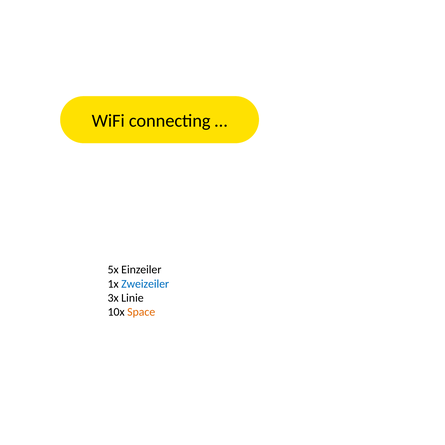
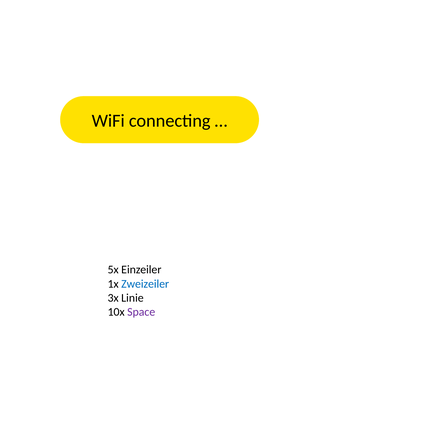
Space colour: orange -> purple (141, 312)
